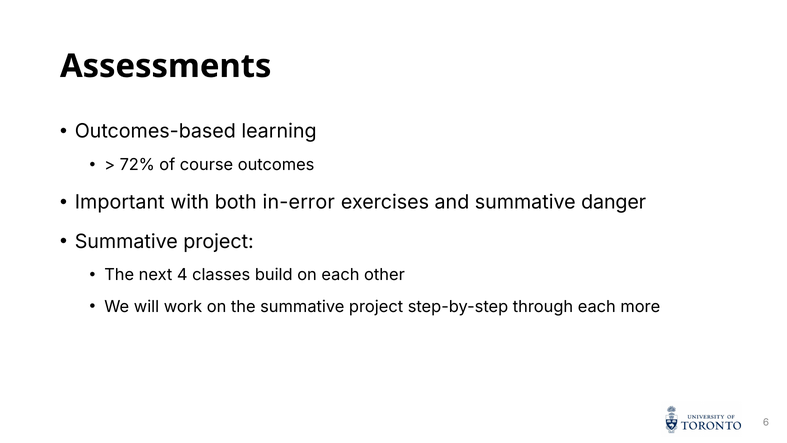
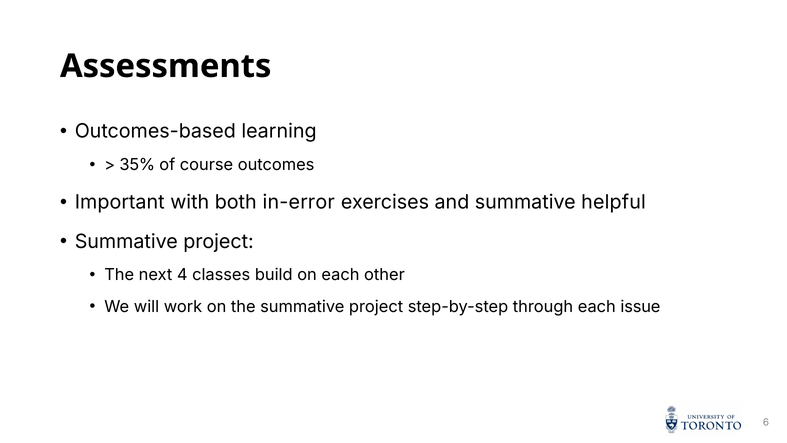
72%: 72% -> 35% (137, 165)
danger: danger -> helpful (614, 202)
more: more -> issue (640, 307)
